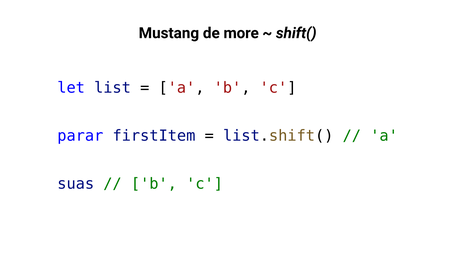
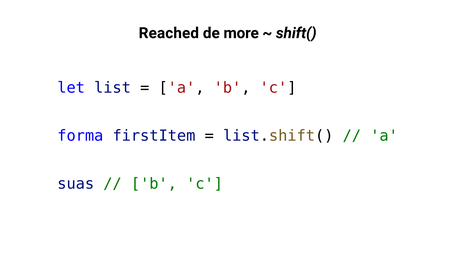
Mustang: Mustang -> Reached (169, 33)
parar: parar -> forma (80, 136)
